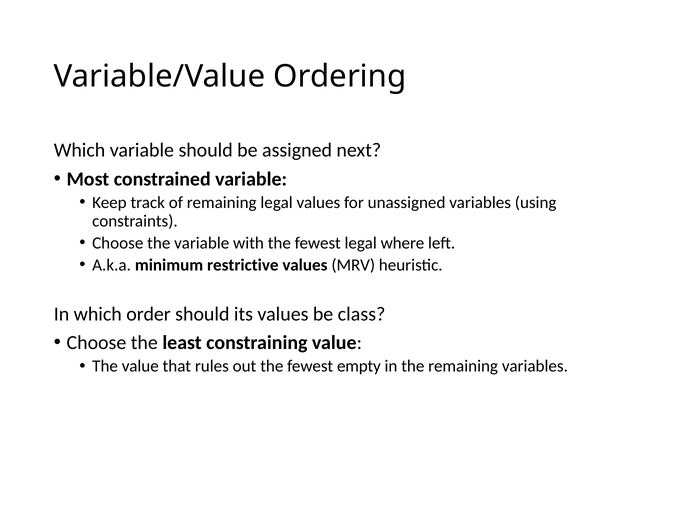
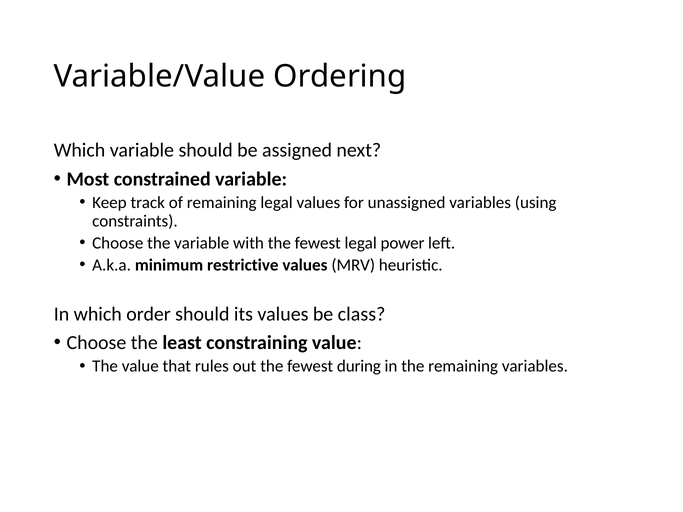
where: where -> power (403, 243)
empty: empty -> during (359, 366)
